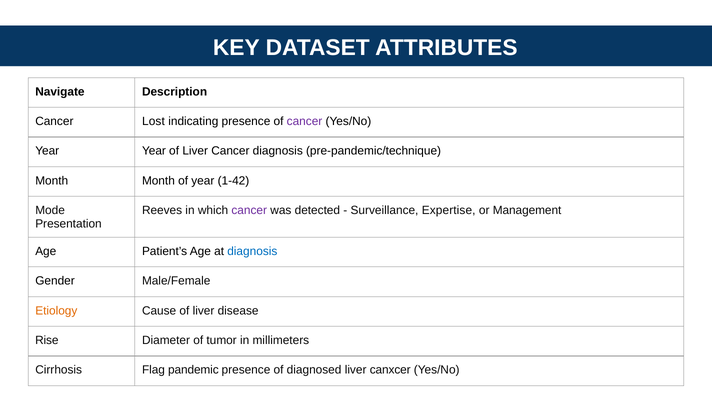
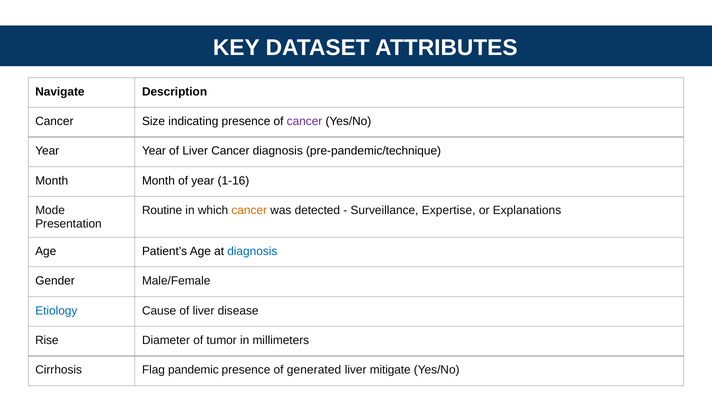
Lost: Lost -> Size (153, 121)
1-42: 1-42 -> 1-16 (233, 180)
Reeves: Reeves -> Routine (162, 210)
cancer colour: purple -> orange (249, 210)
Management: Management -> Explanations (527, 210)
Etiology colour: orange -> blue (56, 310)
diagnosed: diagnosed -> generated (314, 370)
canxcer: canxcer -> mitigate (390, 370)
